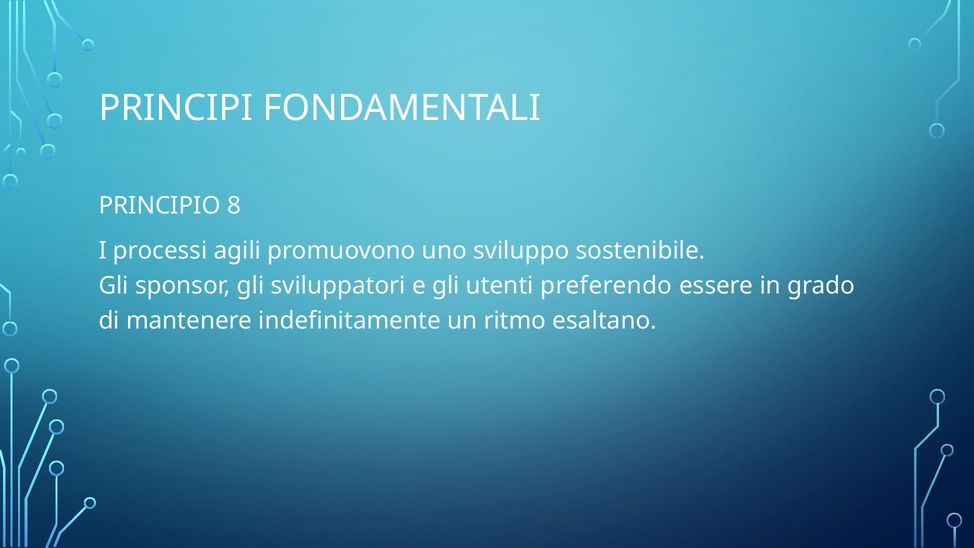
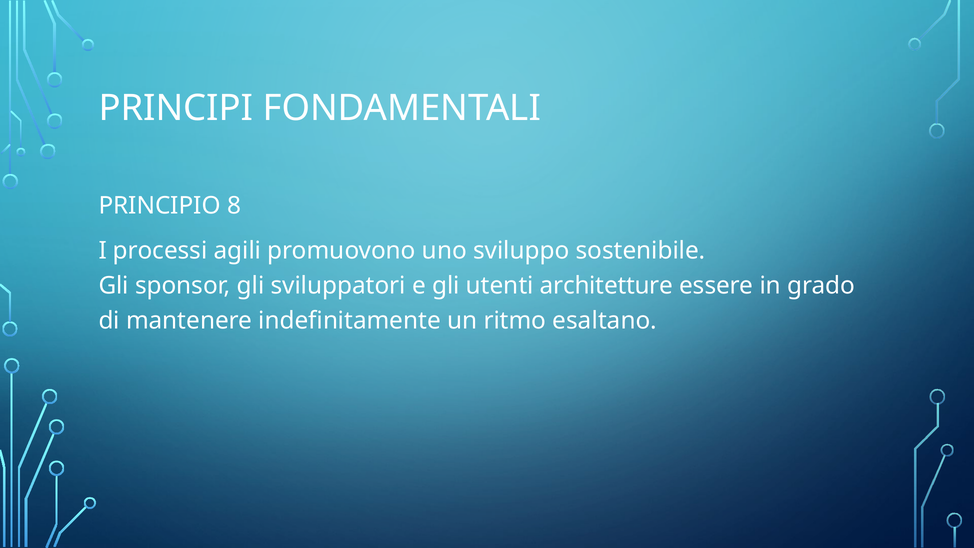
preferendo: preferendo -> architetture (606, 286)
